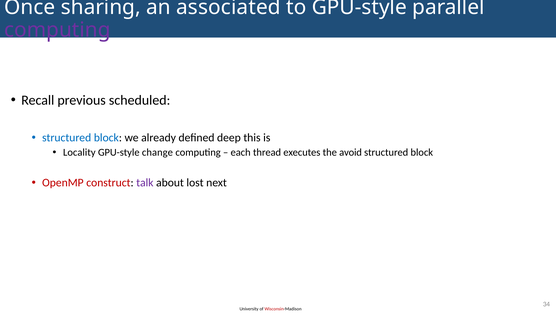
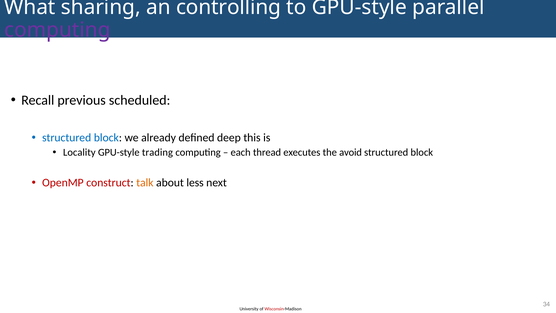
Once: Once -> What (30, 7)
associated: associated -> controlling (229, 7)
change: change -> trading (157, 152)
talk colour: purple -> orange (145, 183)
lost: lost -> less (195, 183)
